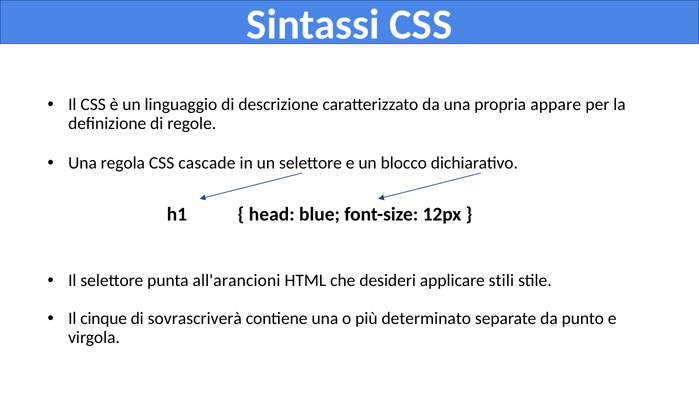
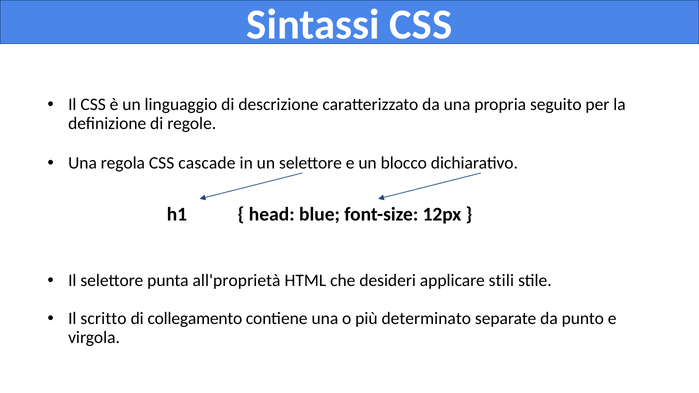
appare: appare -> seguito (556, 105)
all'arancioni: all'arancioni -> all'proprietà (236, 281)
cinque: cinque -> scritto (104, 319)
sovrascriverà: sovrascriverà -> collegamento (195, 319)
